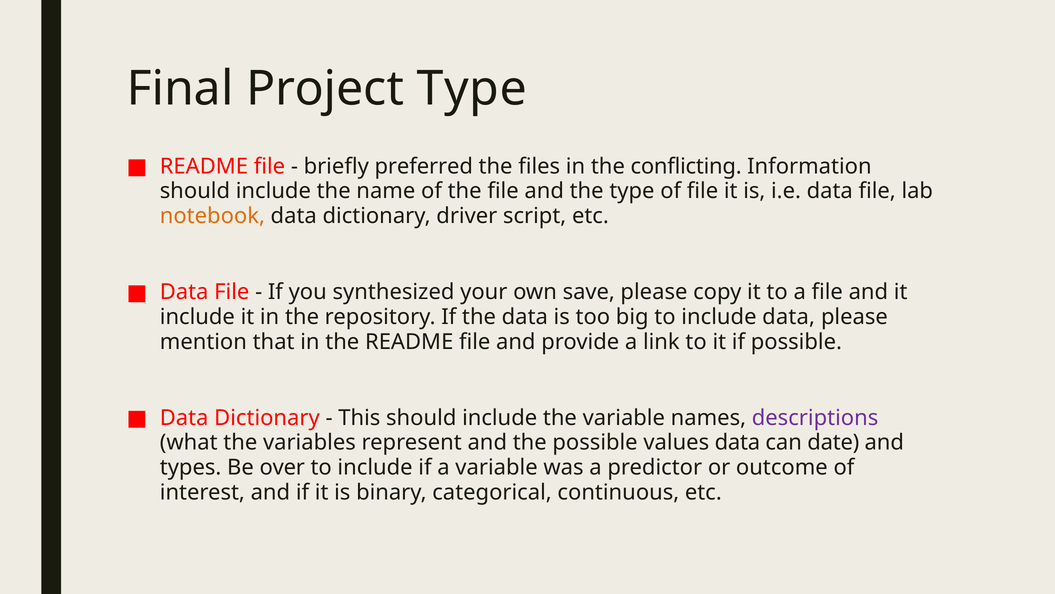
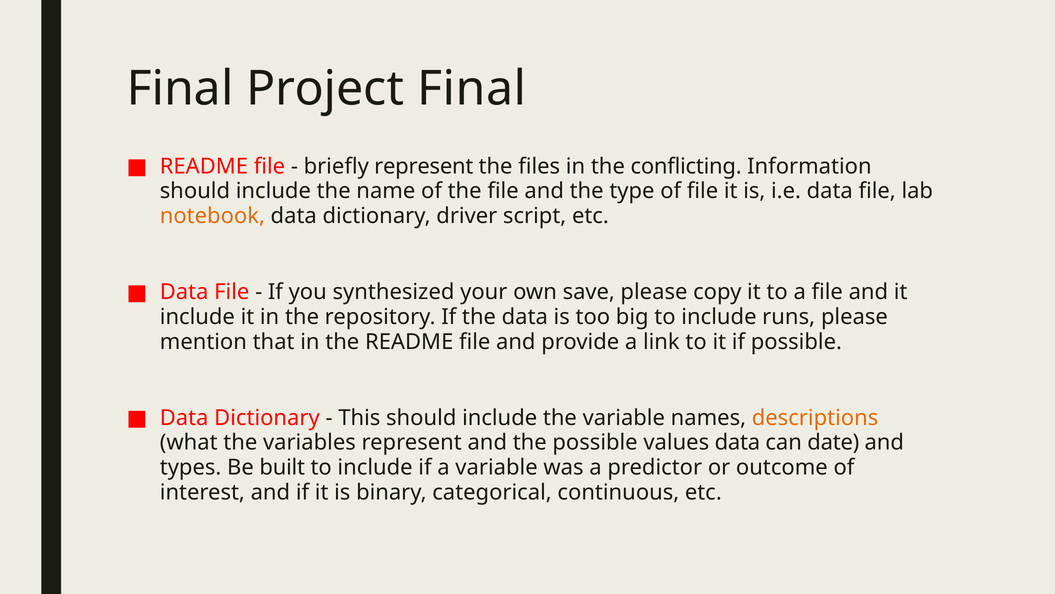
Project Type: Type -> Final (472, 89)
briefly preferred: preferred -> represent (424, 166)
include data: data -> runs (789, 317)
descriptions colour: purple -> orange (815, 417)
over: over -> built (282, 467)
